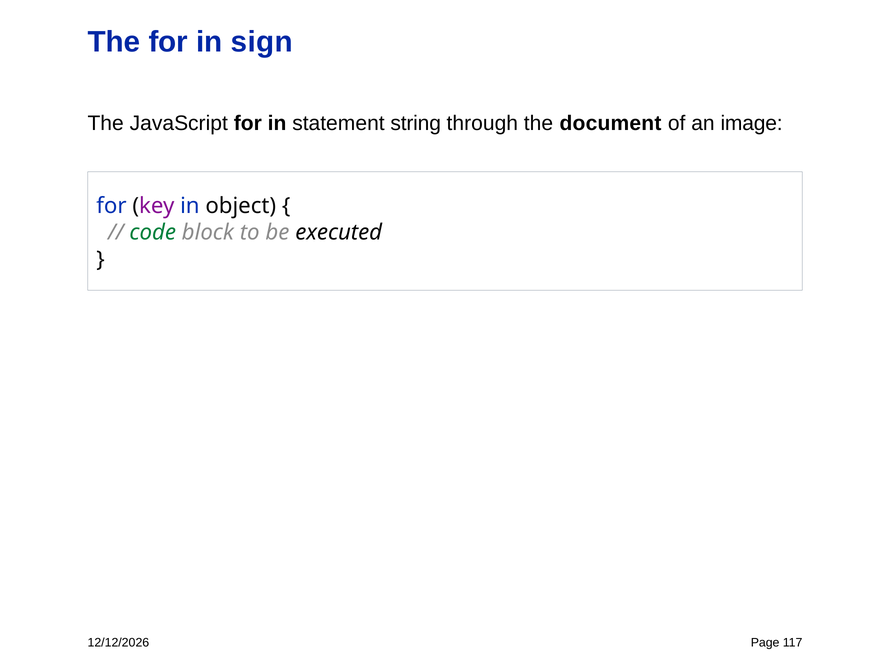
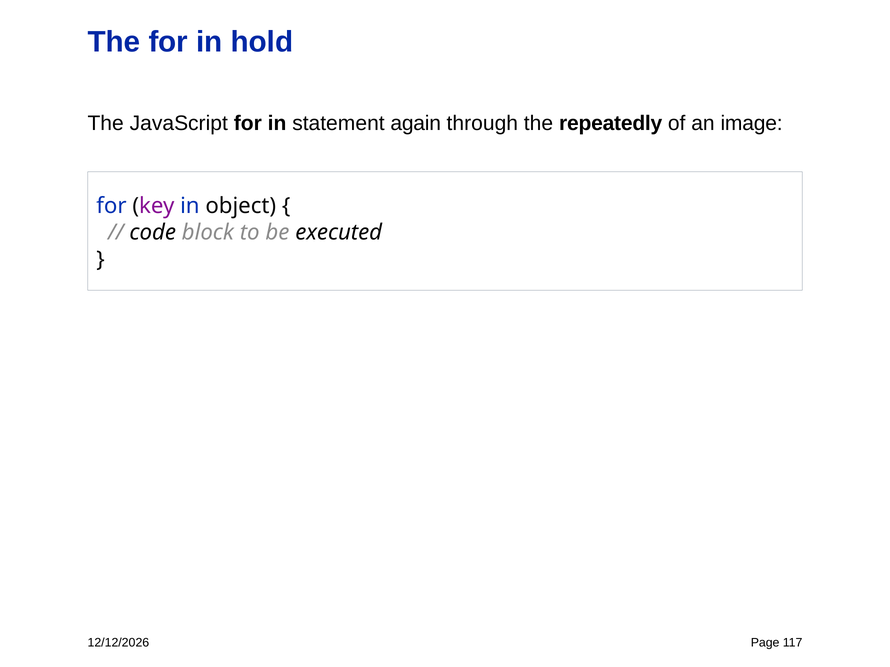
sign: sign -> hold (262, 42)
string: string -> again (416, 124)
document: document -> repeatedly (611, 124)
code colour: green -> black (153, 233)
